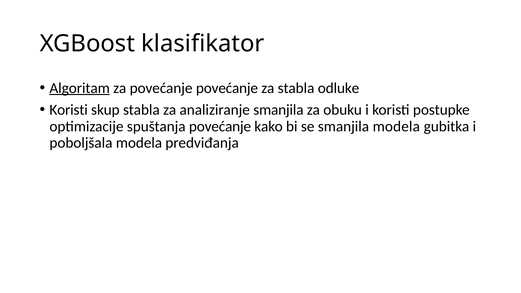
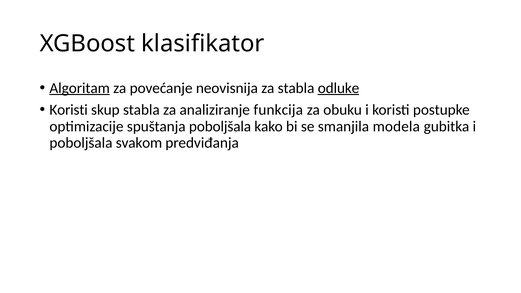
povećanje povećanje: povećanje -> neovisnija (227, 88)
odluke underline: none -> present (339, 88)
analiziranje smanjila: smanjila -> funkcija (278, 110)
spuštanja povećanje: povećanje -> poboljšala (220, 126)
poboljšala modela: modela -> svakom (139, 143)
